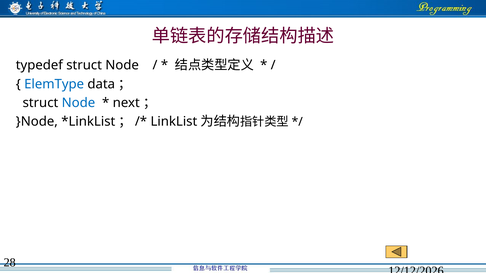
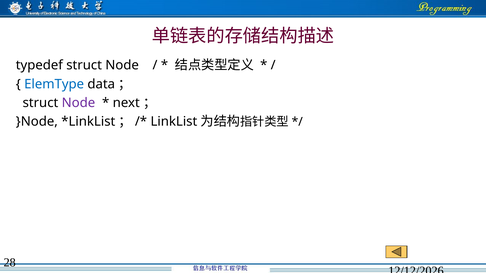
Node colour: blue -> purple (78, 103)
